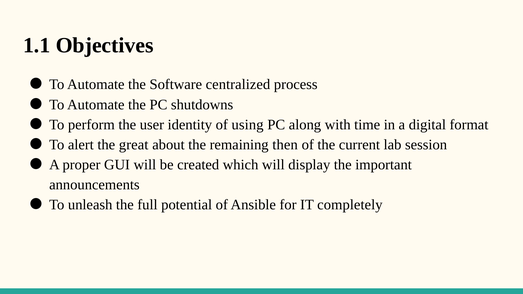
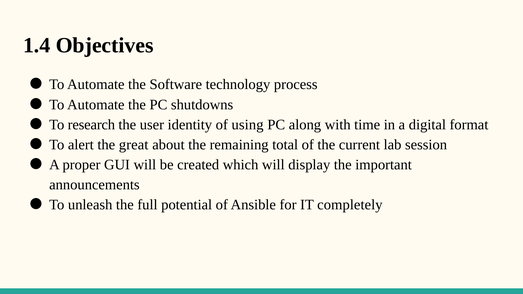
1.1: 1.1 -> 1.4 (37, 45)
centralized: centralized -> technology (238, 85)
perform: perform -> research (91, 125)
then: then -> total (285, 145)
